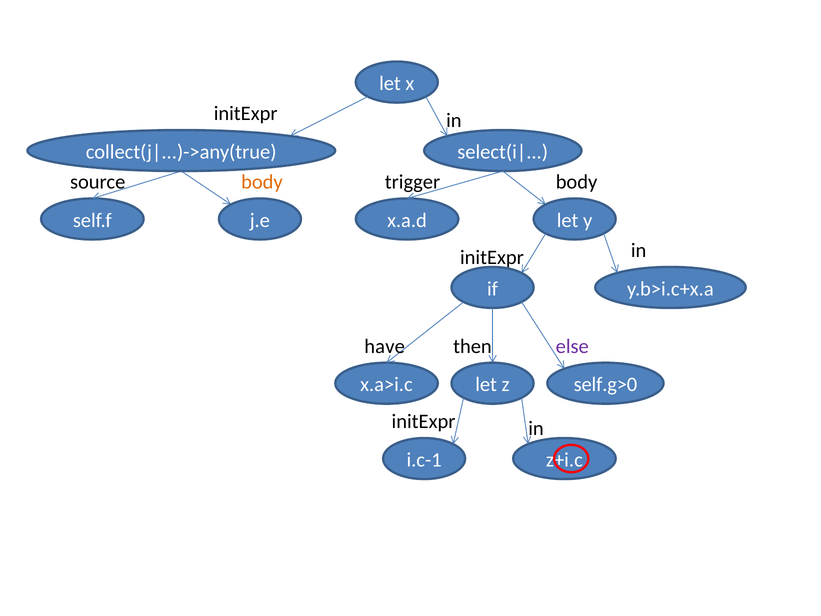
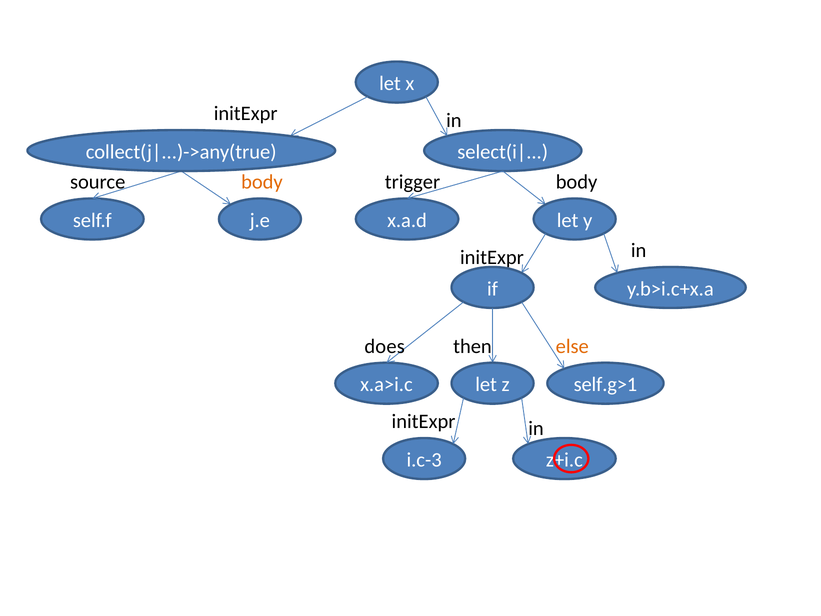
have: have -> does (385, 346)
else colour: purple -> orange (572, 346)
self.g>0: self.g>0 -> self.g>1 (605, 384)
i.c-1: i.c-1 -> i.c-3 (424, 460)
